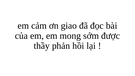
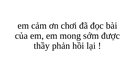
giao: giao -> chơi (69, 26)
